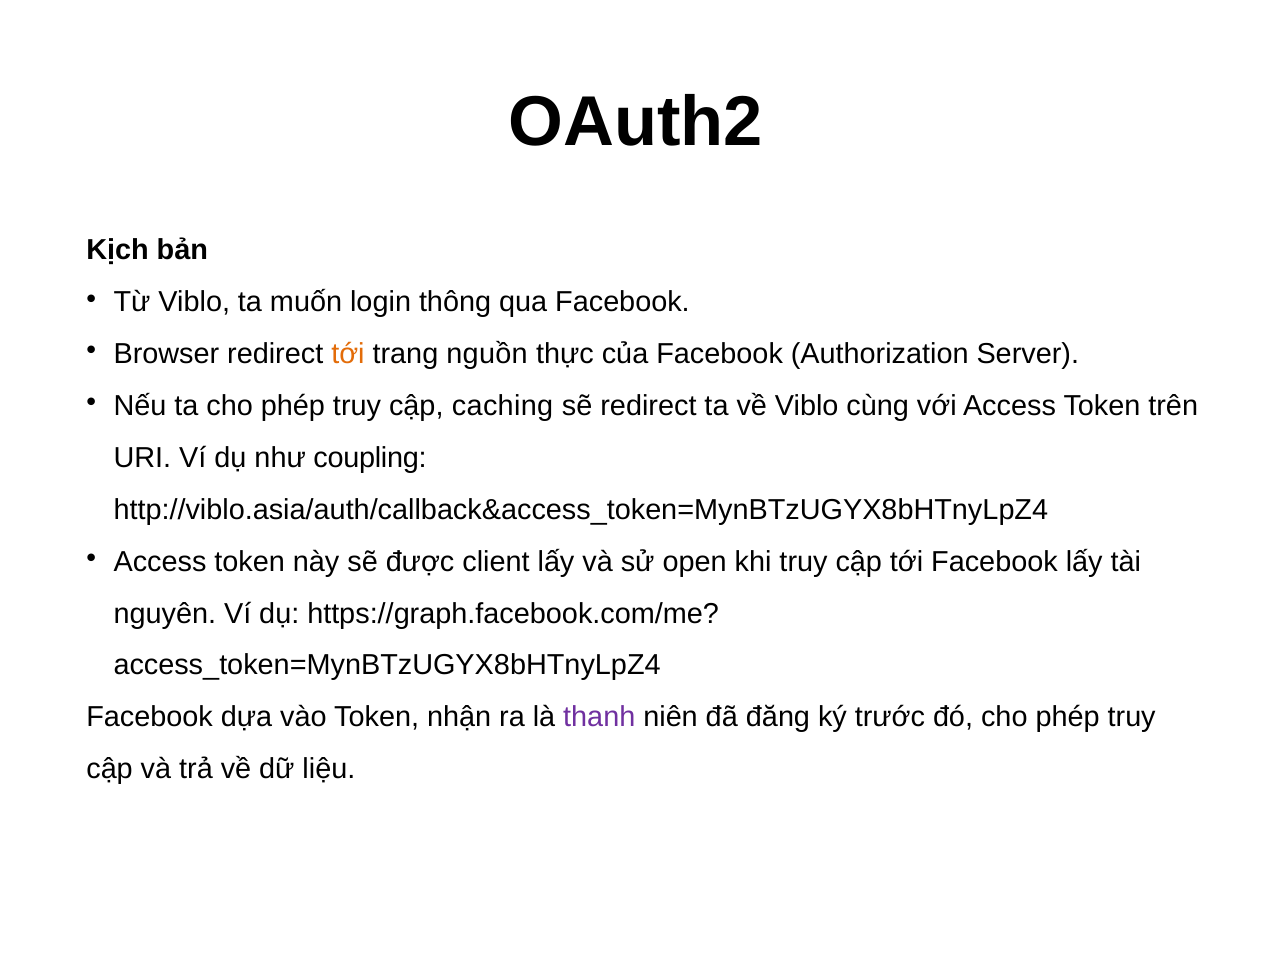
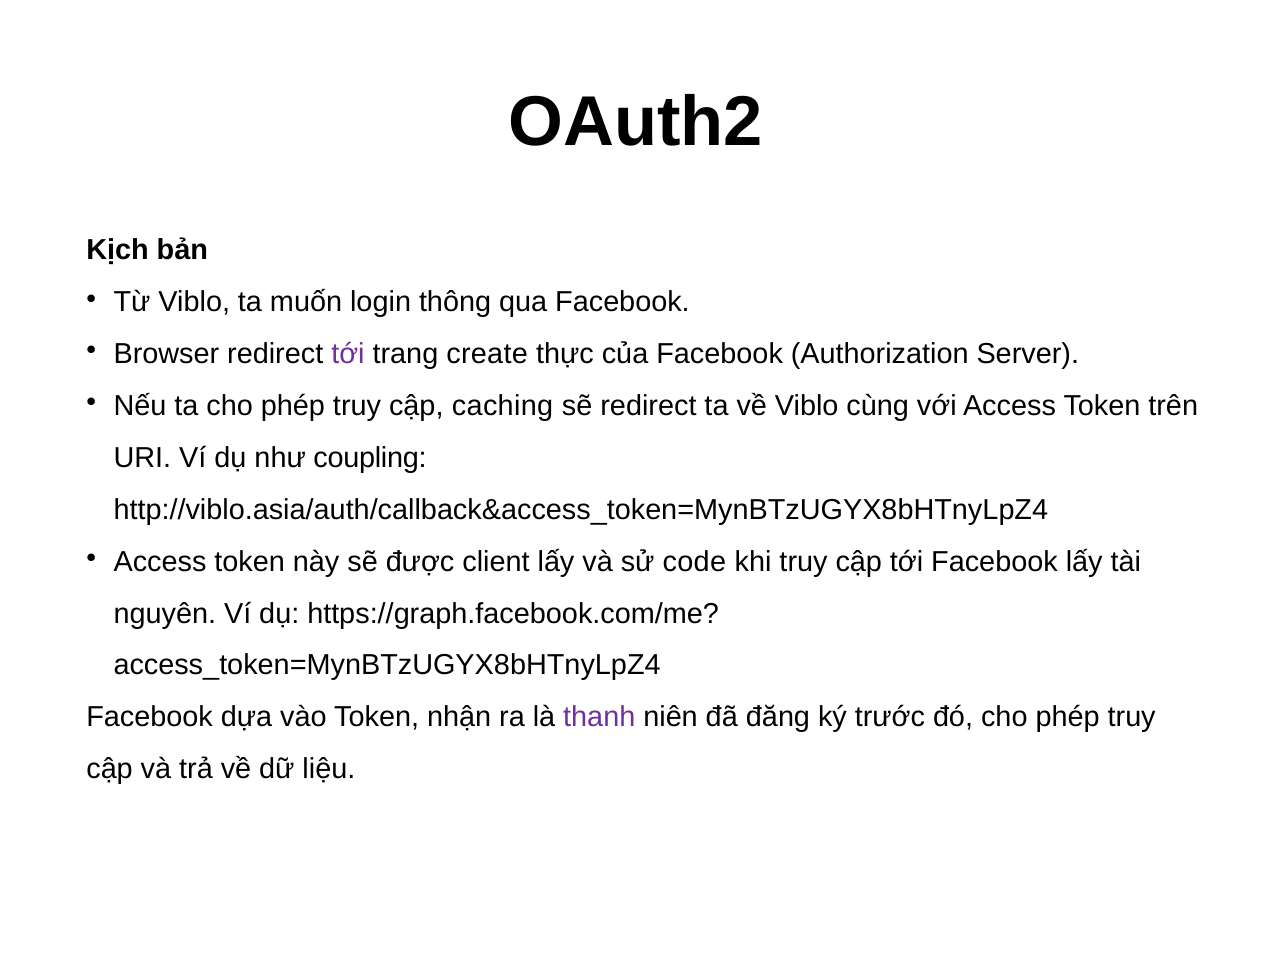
tới colour: orange -> purple (348, 354)
nguồn: nguồn -> create (487, 354)
open: open -> code (694, 562)
